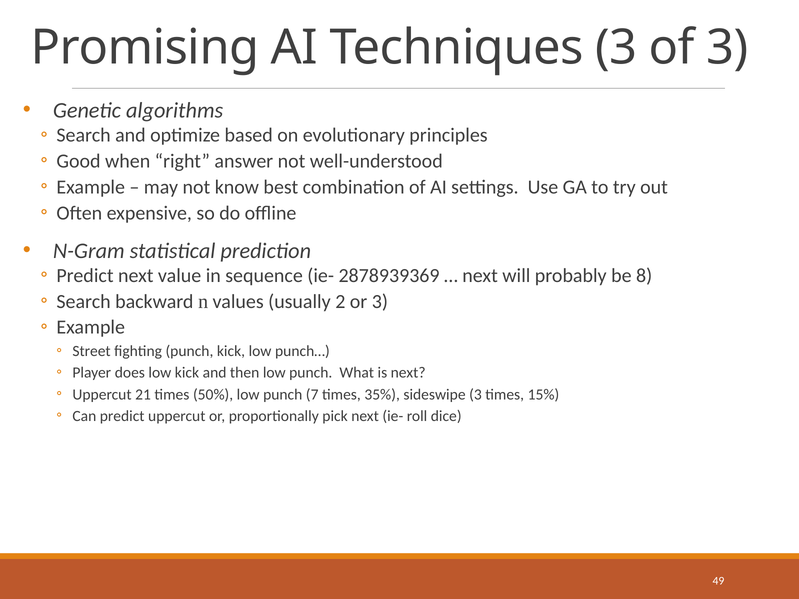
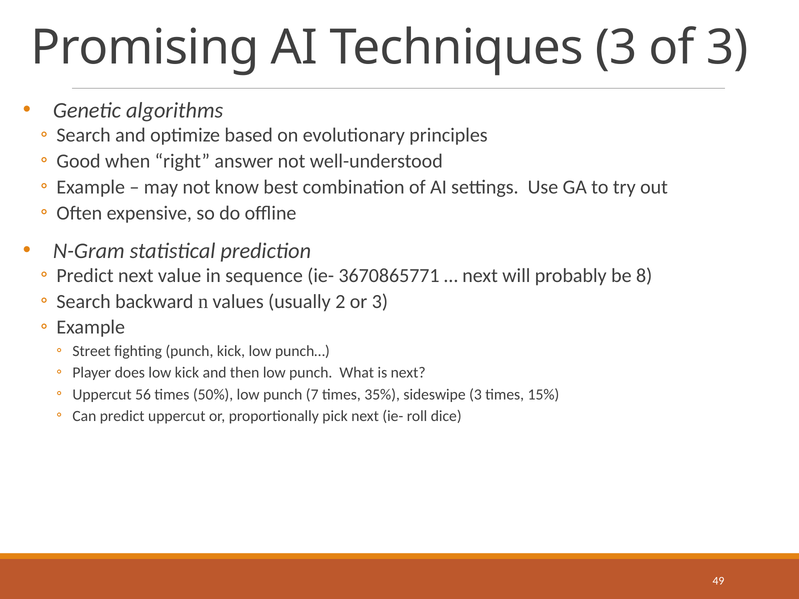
2878939369: 2878939369 -> 3670865771 (389, 276)
21: 21 -> 56 (143, 395)
